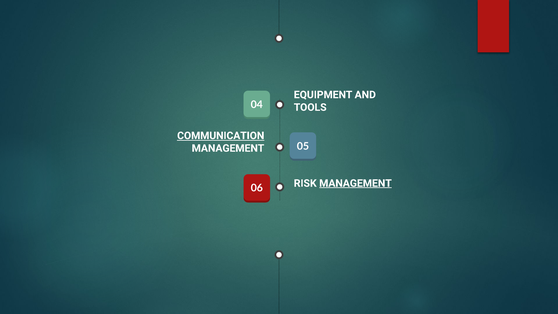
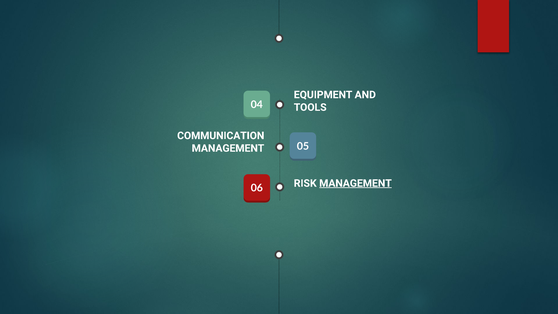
COMMUNICATION underline: present -> none (221, 136)
